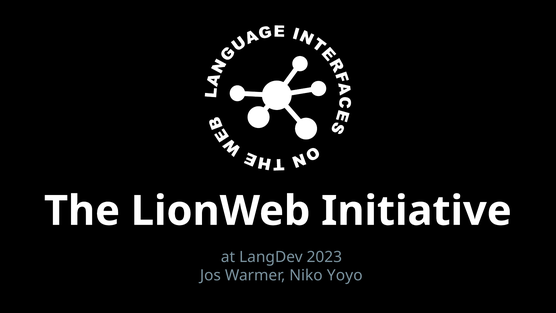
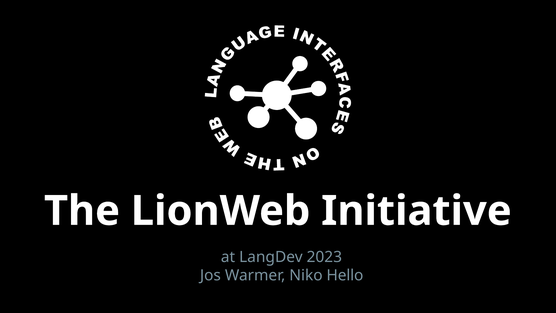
Yoyo: Yoyo -> Hello (345, 275)
